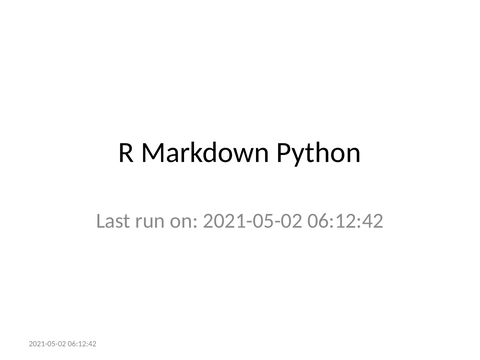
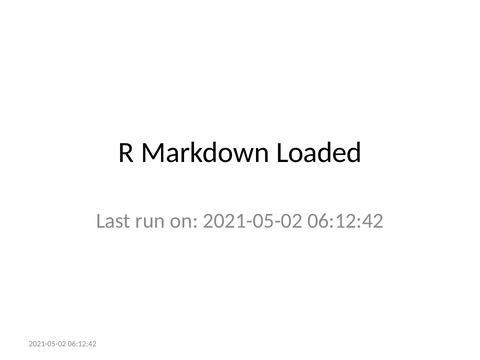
Python: Python -> Loaded (319, 152)
